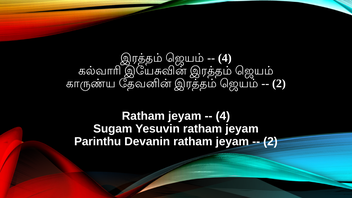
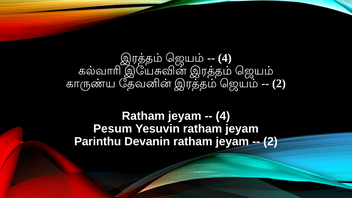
Sugam: Sugam -> Pesum (113, 129)
